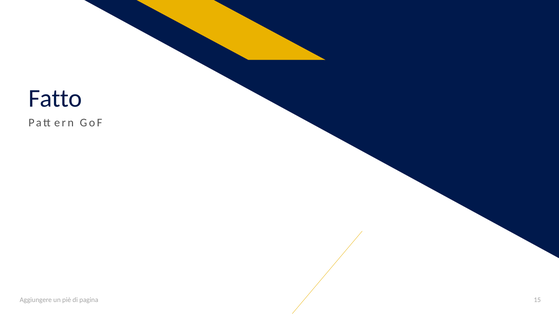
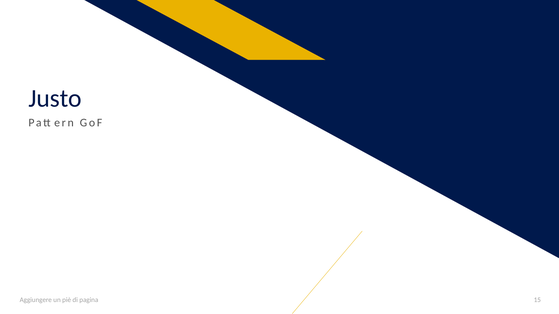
Fatto: Fatto -> Justo (55, 99)
